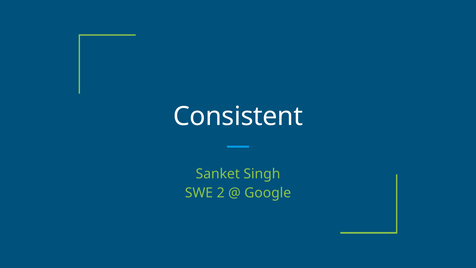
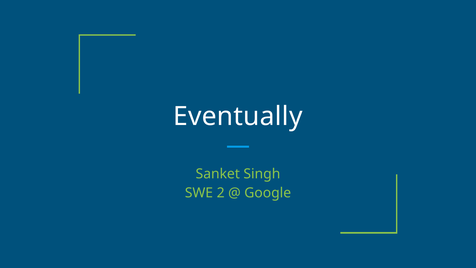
Consistent: Consistent -> Eventually (238, 116)
